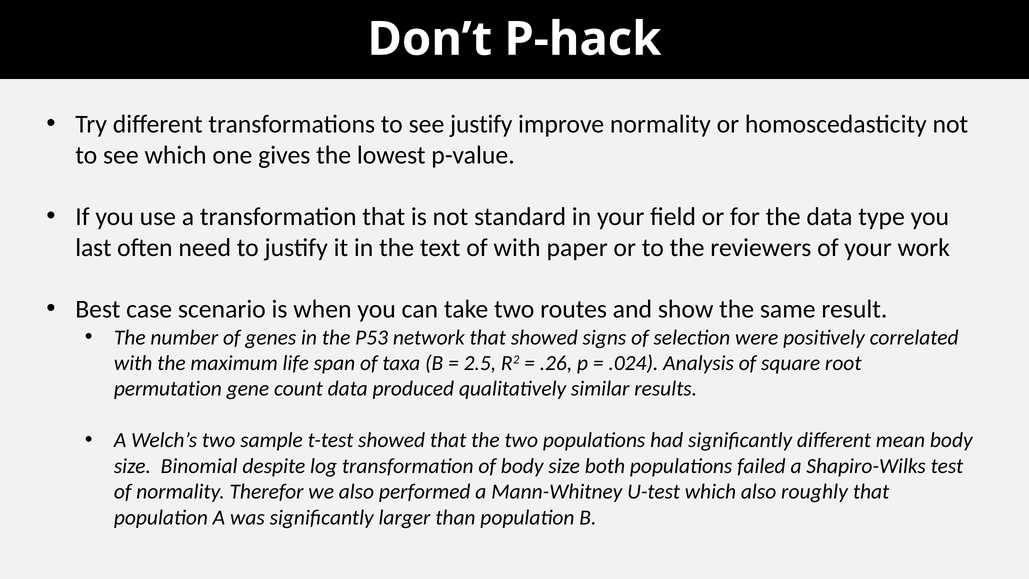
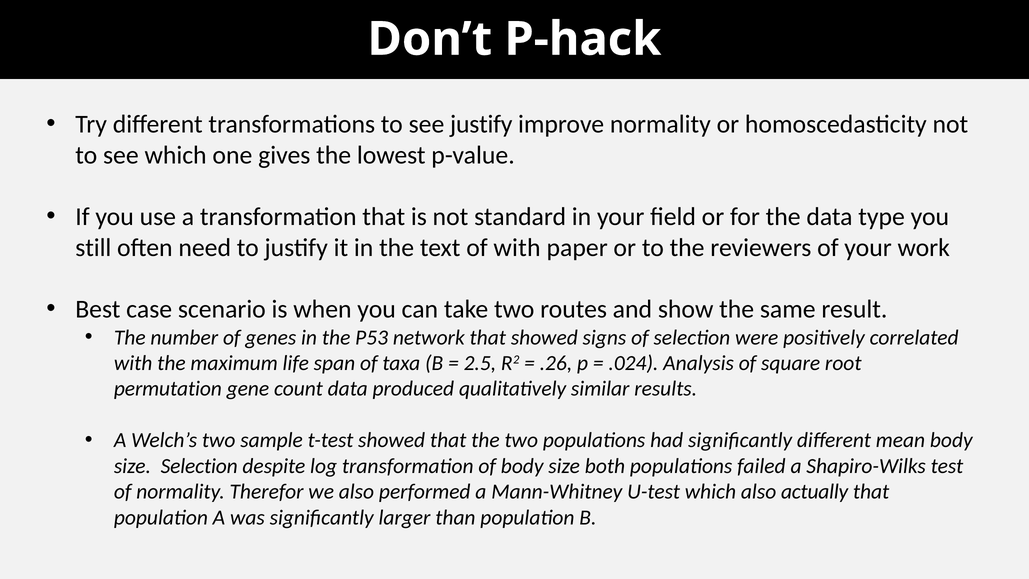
last: last -> still (93, 248)
size Binomial: Binomial -> Selection (199, 466)
roughly: roughly -> actually (815, 492)
